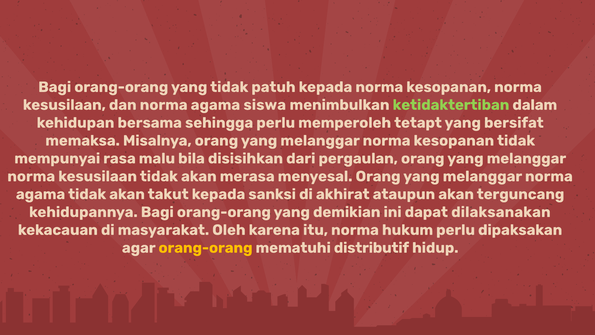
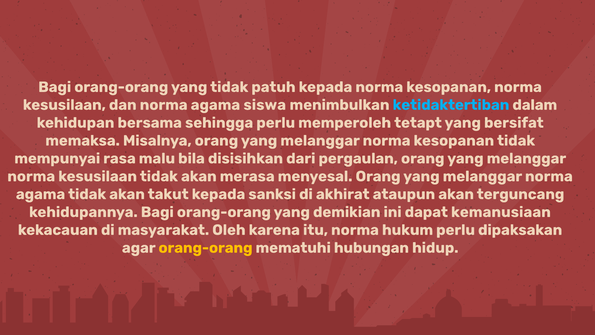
ketidaktertiban colour: light green -> light blue (451, 105)
dilaksanakan: dilaksanakan -> kemanusiaan (501, 212)
distributif: distributif -> hubungan (371, 248)
